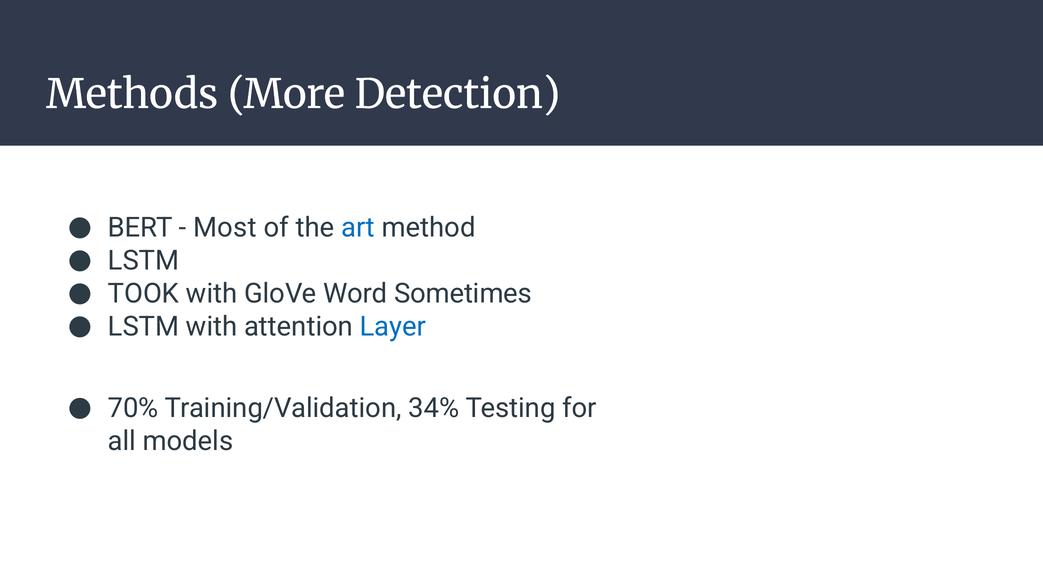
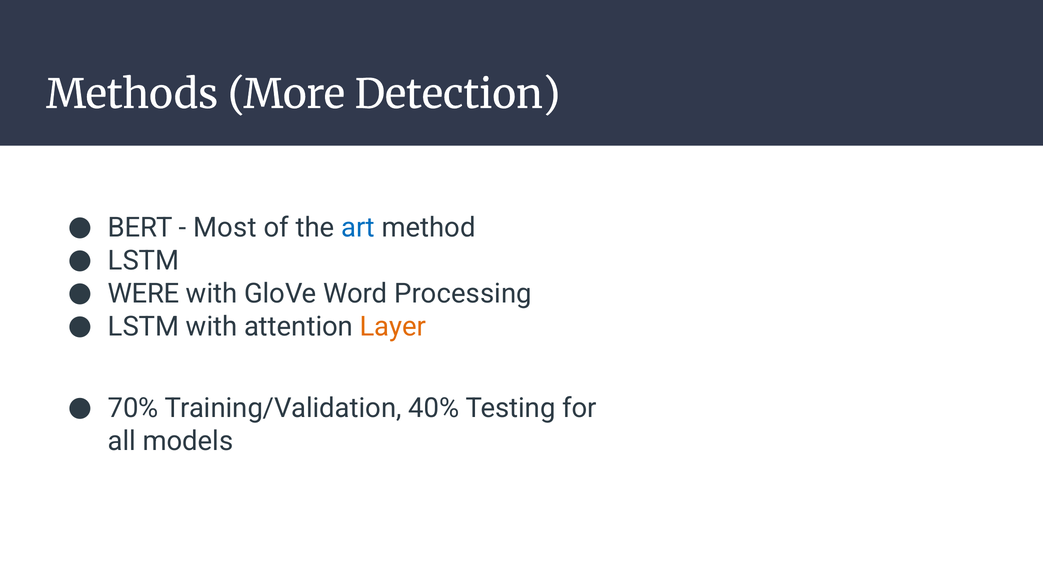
TOOK: TOOK -> WERE (144, 293)
Sometimes: Sometimes -> Processing (463, 293)
Layer colour: blue -> orange (393, 326)
34%: 34% -> 40% (434, 408)
